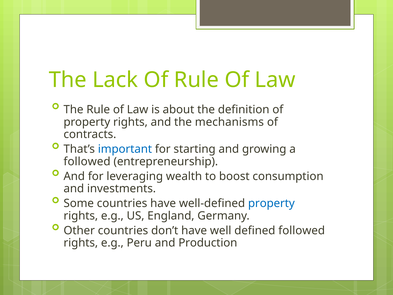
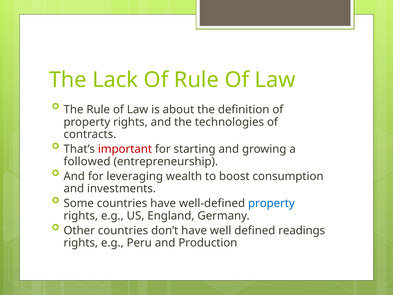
mechanisms: mechanisms -> technologies (229, 122)
important colour: blue -> red (125, 149)
defined followed: followed -> readings (302, 230)
